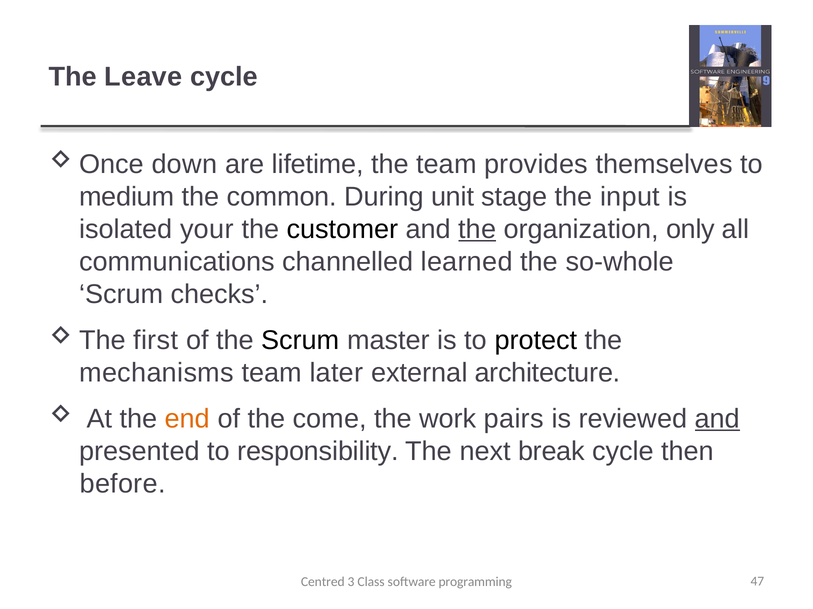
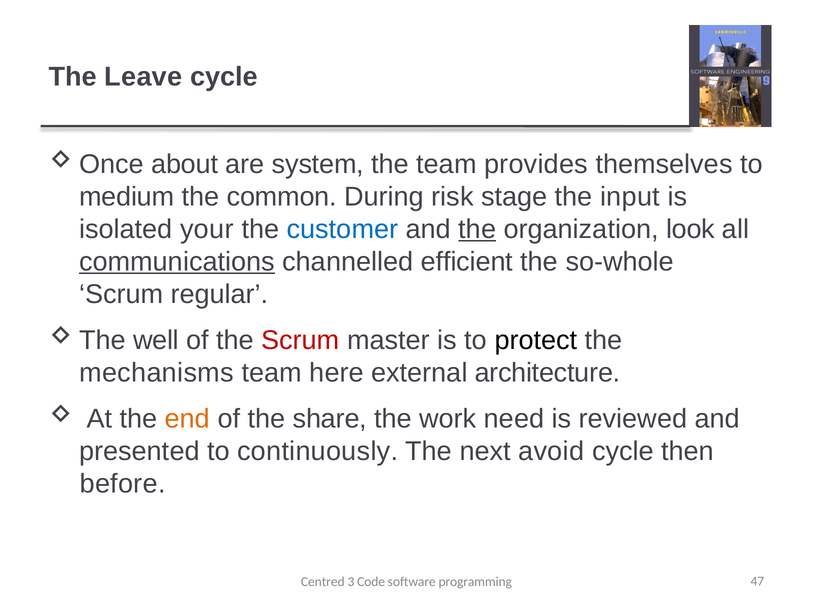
down: down -> about (185, 164)
lifetime: lifetime -> system (318, 164)
unit: unit -> risk (452, 197)
customer colour: black -> blue (343, 229)
only: only -> look (691, 229)
communications underline: none -> present (177, 262)
learned: learned -> efficient (467, 262)
checks: checks -> regular (220, 295)
first: first -> well (156, 341)
Scrum colour: black -> red (300, 341)
later: later -> here (337, 373)
come: come -> share (330, 419)
pairs: pairs -> need (514, 419)
and underline: present -> none (717, 419)
responsibility: responsibility -> continuously (318, 452)
break: break -> avoid (551, 452)
Class: Class -> Code (371, 582)
